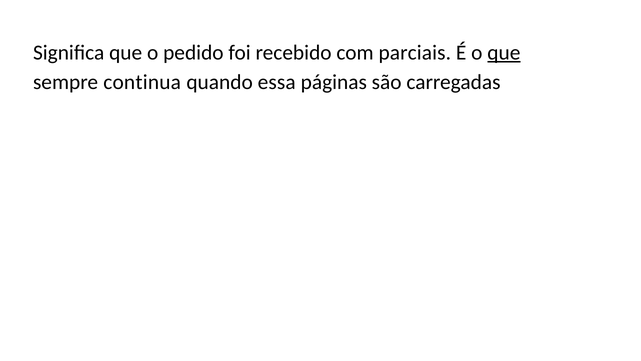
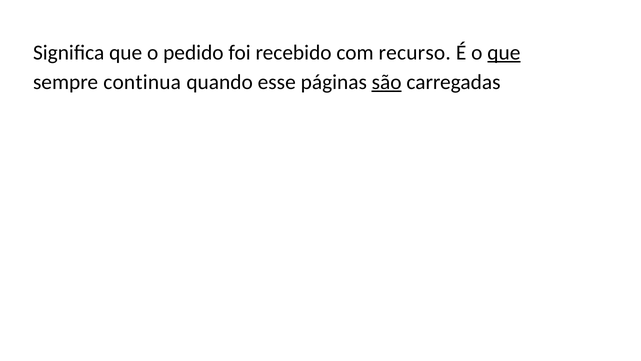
parciais: parciais -> recurso (415, 53)
essa: essa -> esse (277, 82)
são underline: none -> present (387, 82)
